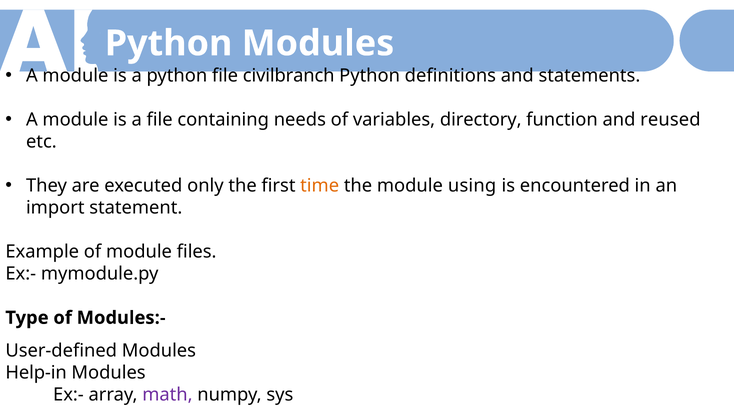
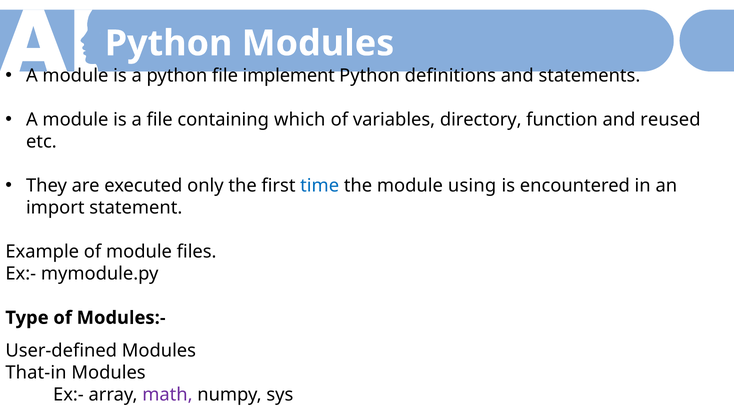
civilbranch: civilbranch -> implement (289, 75)
needs: needs -> which (300, 119)
time colour: orange -> blue (320, 186)
Help-in: Help-in -> That-in (36, 373)
